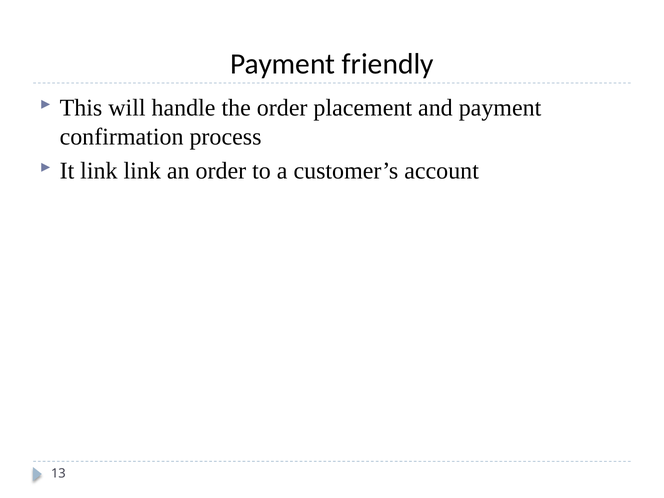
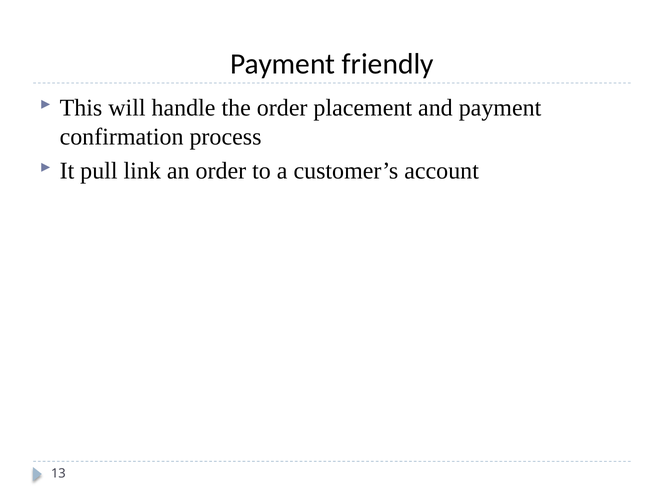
It link: link -> pull (99, 171)
